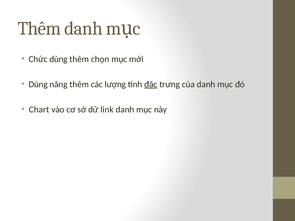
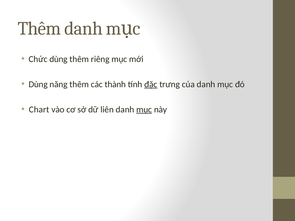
chọn: chọn -> riêng (100, 59)
lượng: lượng -> thành (115, 84)
link: link -> liên (107, 110)
mục underline: none -> present (144, 110)
